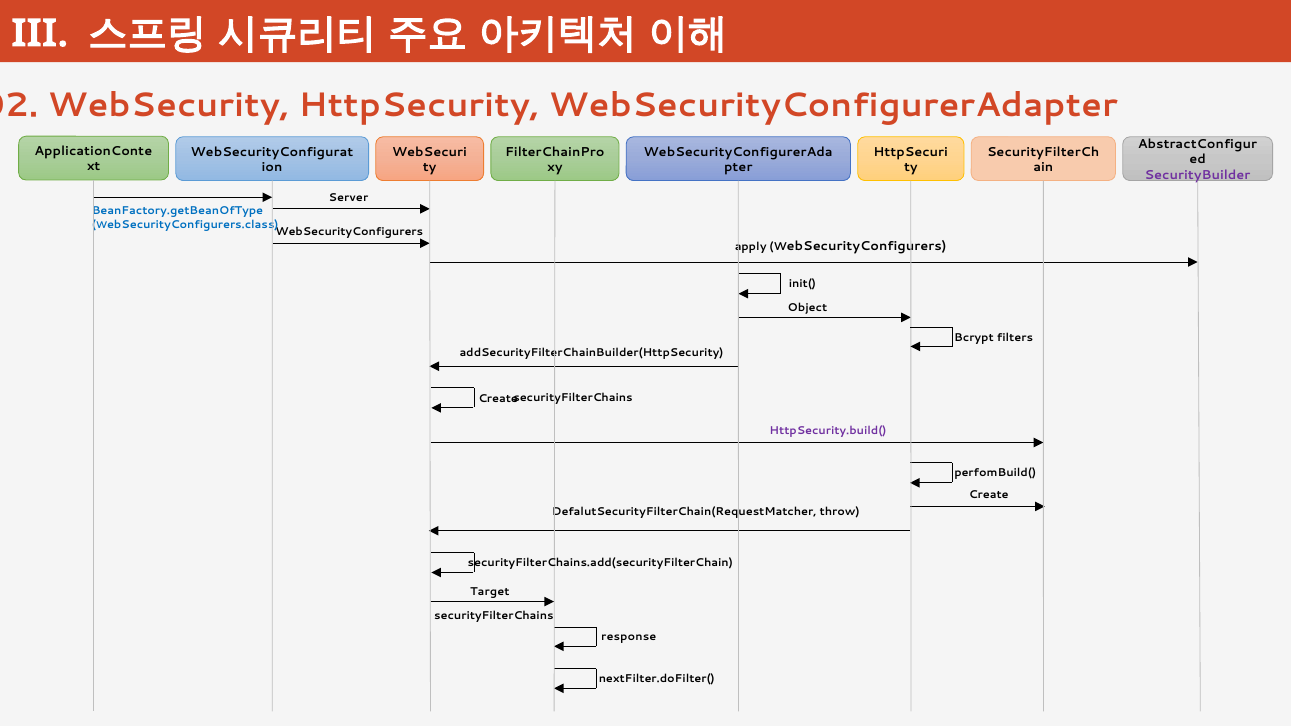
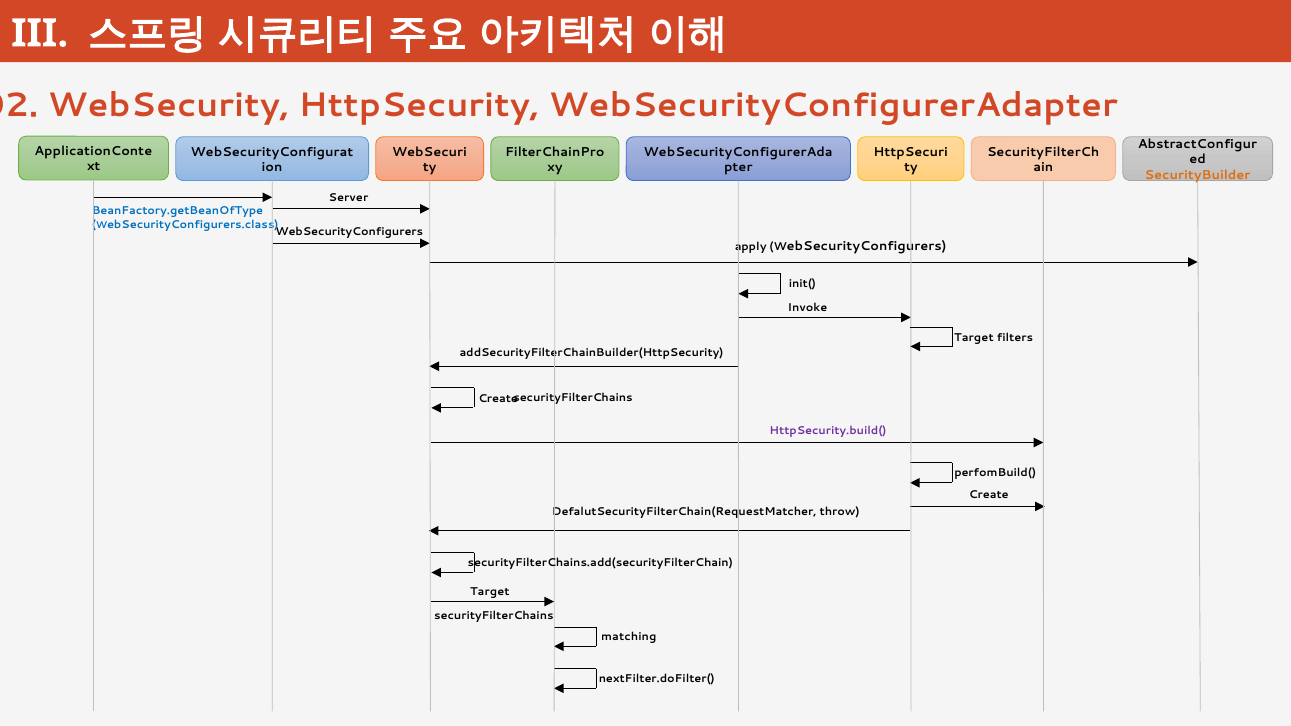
SecurityBuilder colour: purple -> orange (1198, 175)
Object: Object -> Invoke (807, 308)
Bcrypt: Bcrypt -> Target (974, 338)
response: response -> matching (629, 637)
